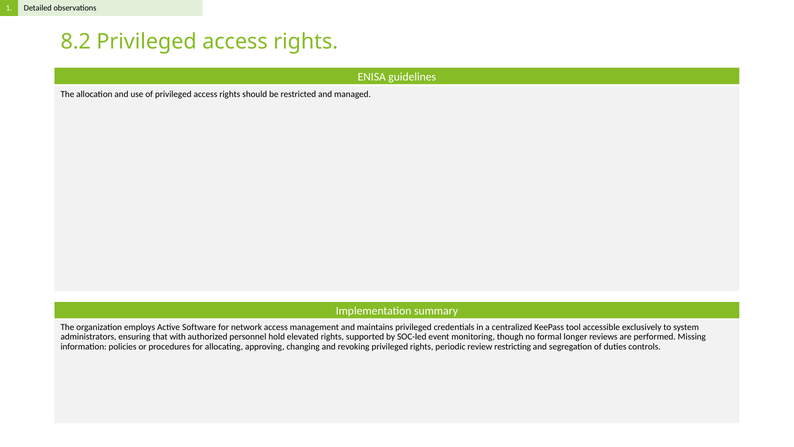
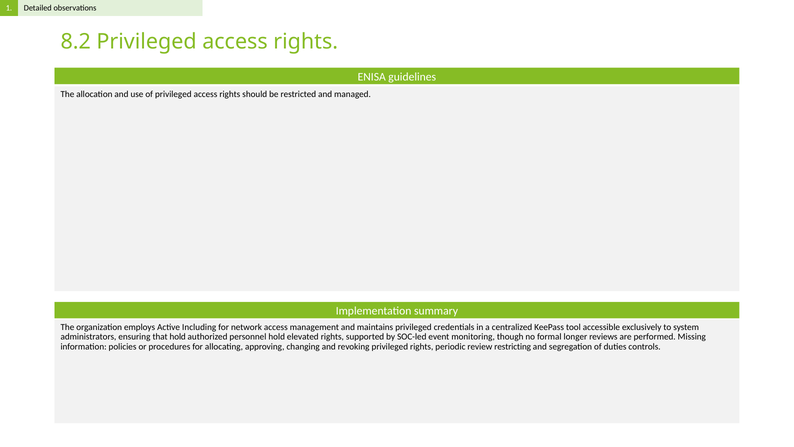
Software: Software -> Including (199, 327)
that with: with -> hold (178, 337)
